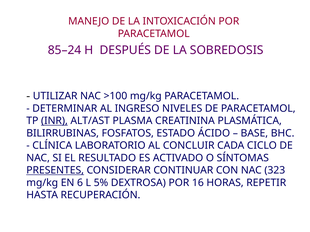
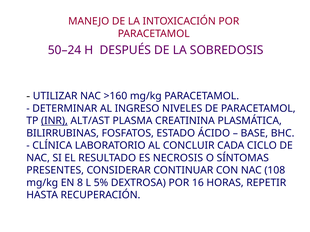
85–24: 85–24 -> 50–24 (65, 50)
>100: >100 -> >160 (115, 96)
ACTIVADO: ACTIVADO -> NECROSIS (178, 158)
PRESENTES underline: present -> none (55, 171)
323: 323 -> 108 (275, 171)
6: 6 -> 8 (80, 183)
